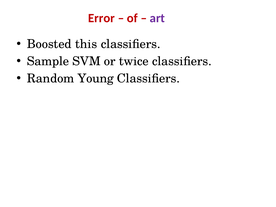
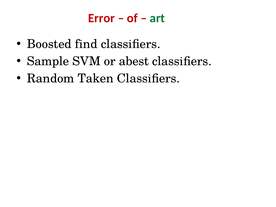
art colour: purple -> green (157, 18)
this: this -> find (86, 44)
twice: twice -> abest (134, 61)
Young: Young -> Taken (96, 78)
